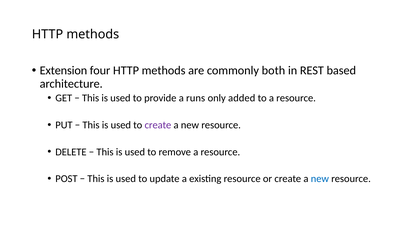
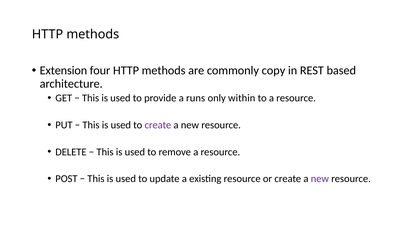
both: both -> copy (273, 71)
added: added -> within (242, 98)
new colour: blue -> purple (320, 179)
